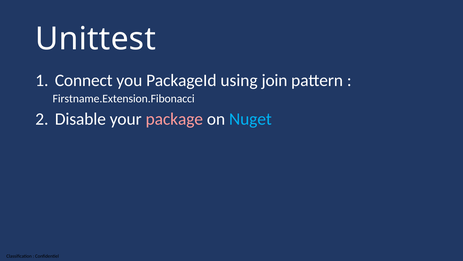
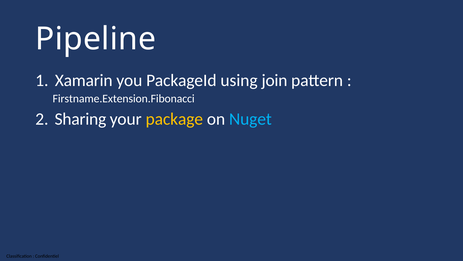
Unittest: Unittest -> Pipeline (96, 39)
Connect: Connect -> Xamarin (84, 80)
Disable: Disable -> Sharing (80, 119)
package colour: pink -> yellow (174, 119)
